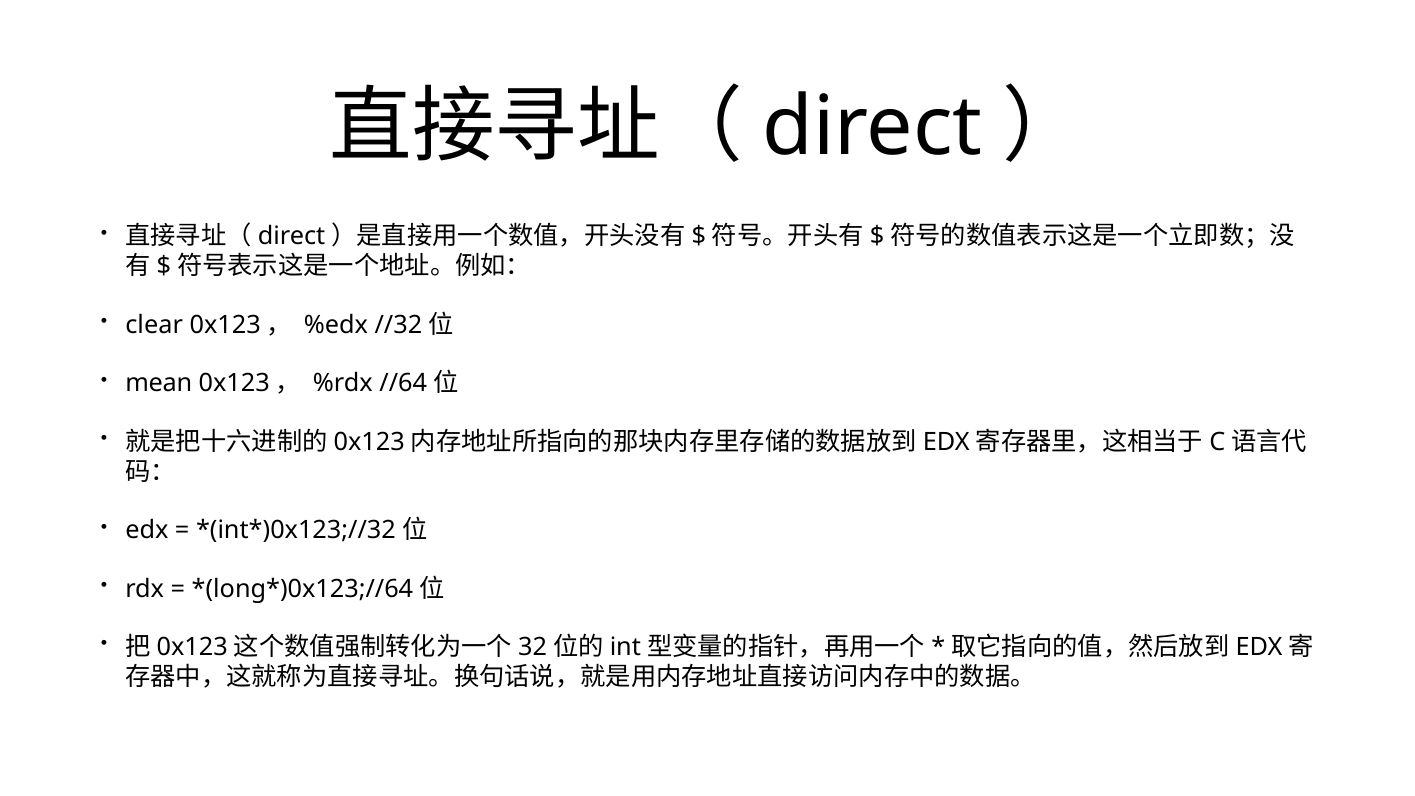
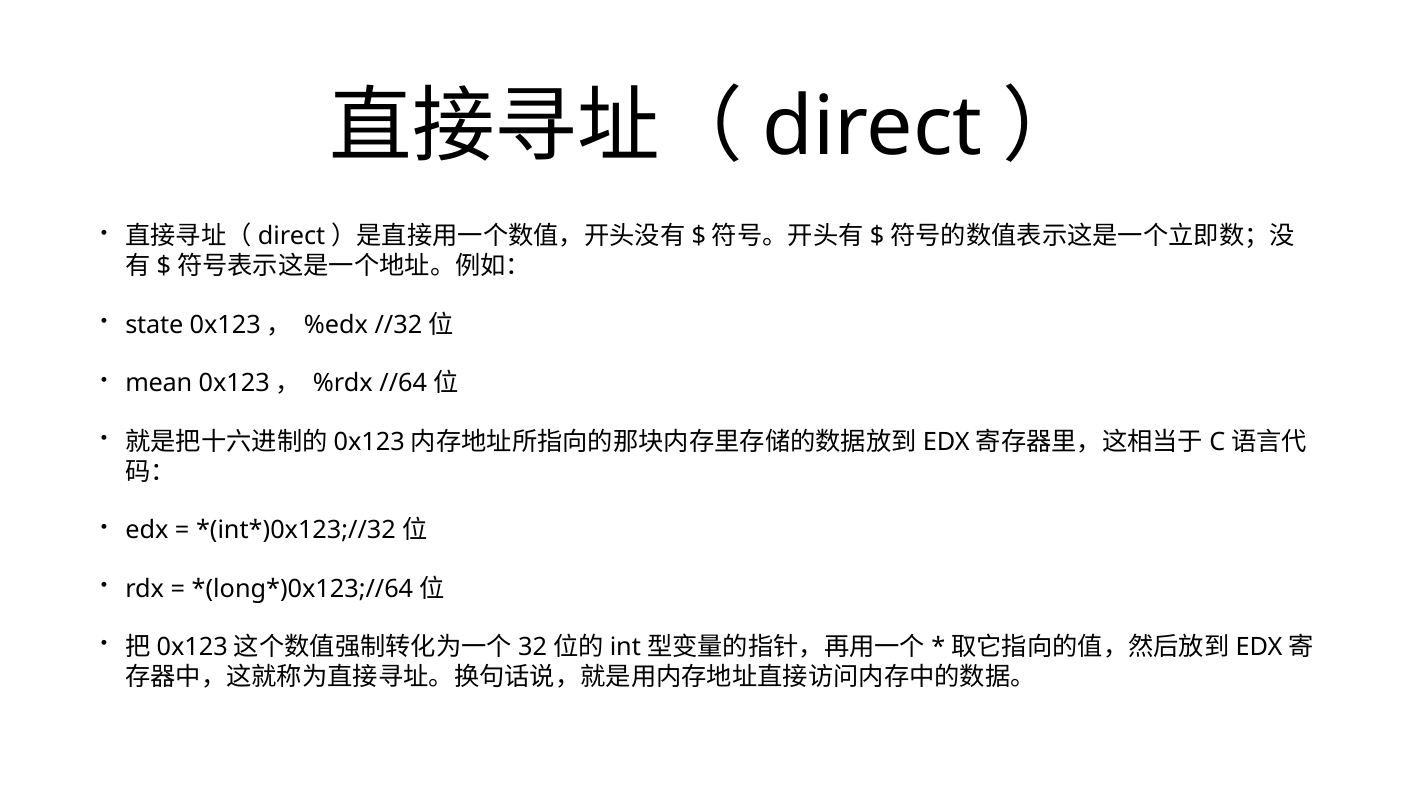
clear: clear -> state (154, 325)
